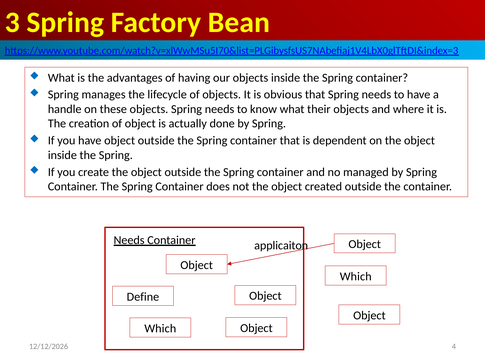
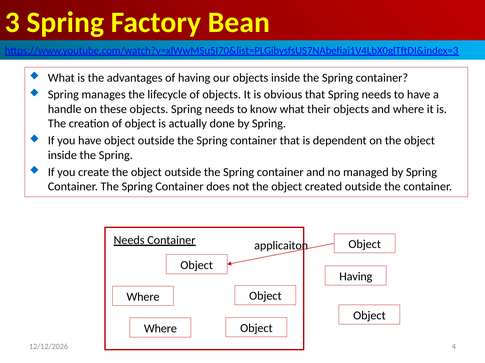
Which: Which -> Having (356, 277)
Define: Define -> Where (143, 297)
Which: Which -> Where (160, 329)
